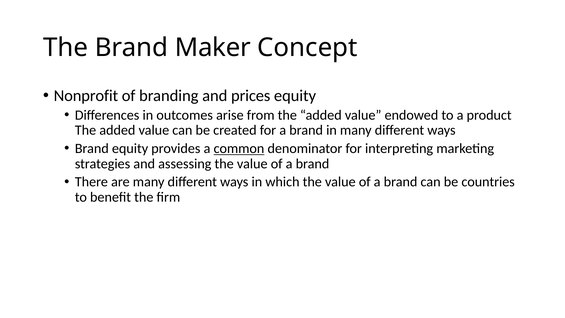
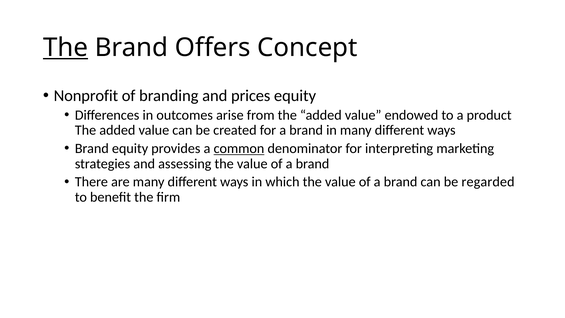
The underline: none -> present (66, 47)
Maker: Maker -> Offers (213, 47)
countries: countries -> regarded (488, 182)
